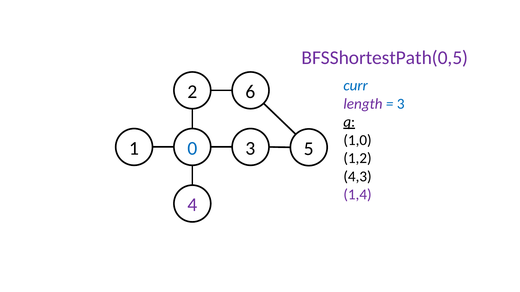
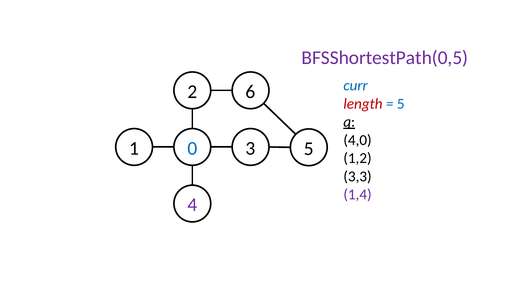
length colour: purple -> red (363, 104)
3: 3 -> 5 (401, 104)
1,0: 1,0 -> 4,0 (357, 140)
4,3: 4,3 -> 3,3 (357, 177)
